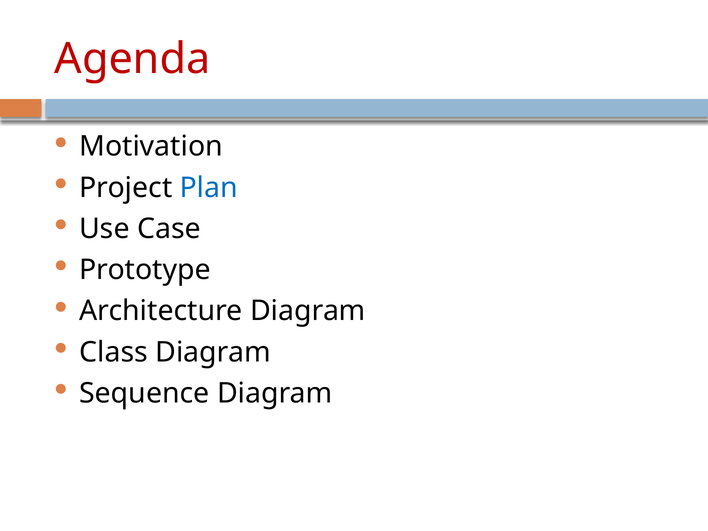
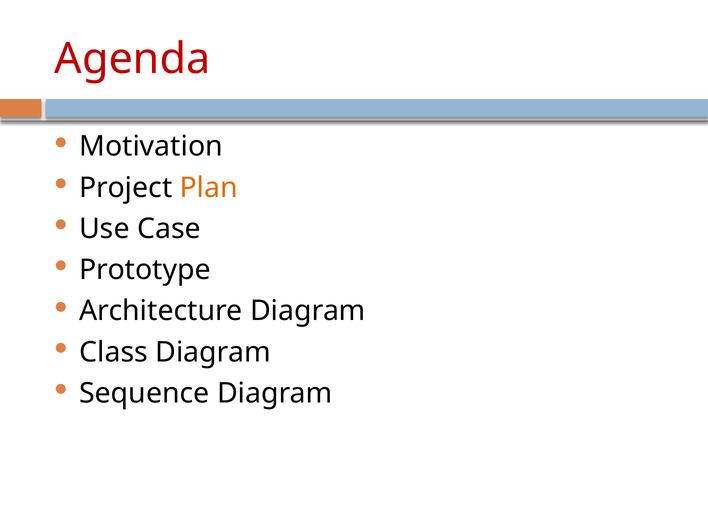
Plan colour: blue -> orange (209, 188)
